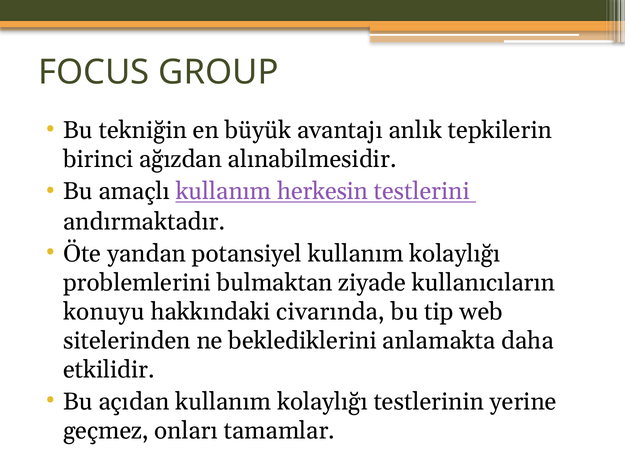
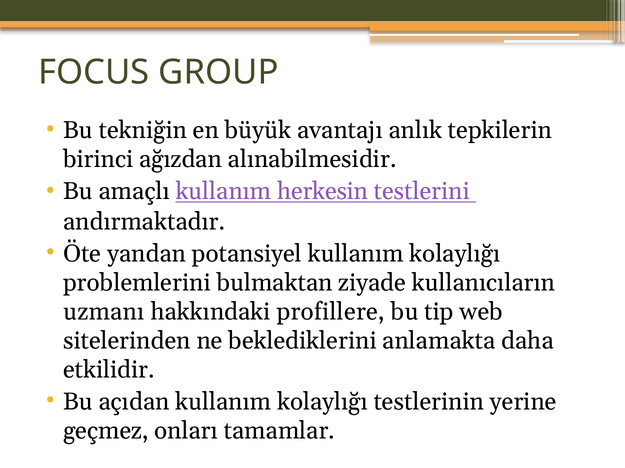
konuyu: konuyu -> uzmanı (104, 312)
civarında: civarında -> profillere (331, 312)
